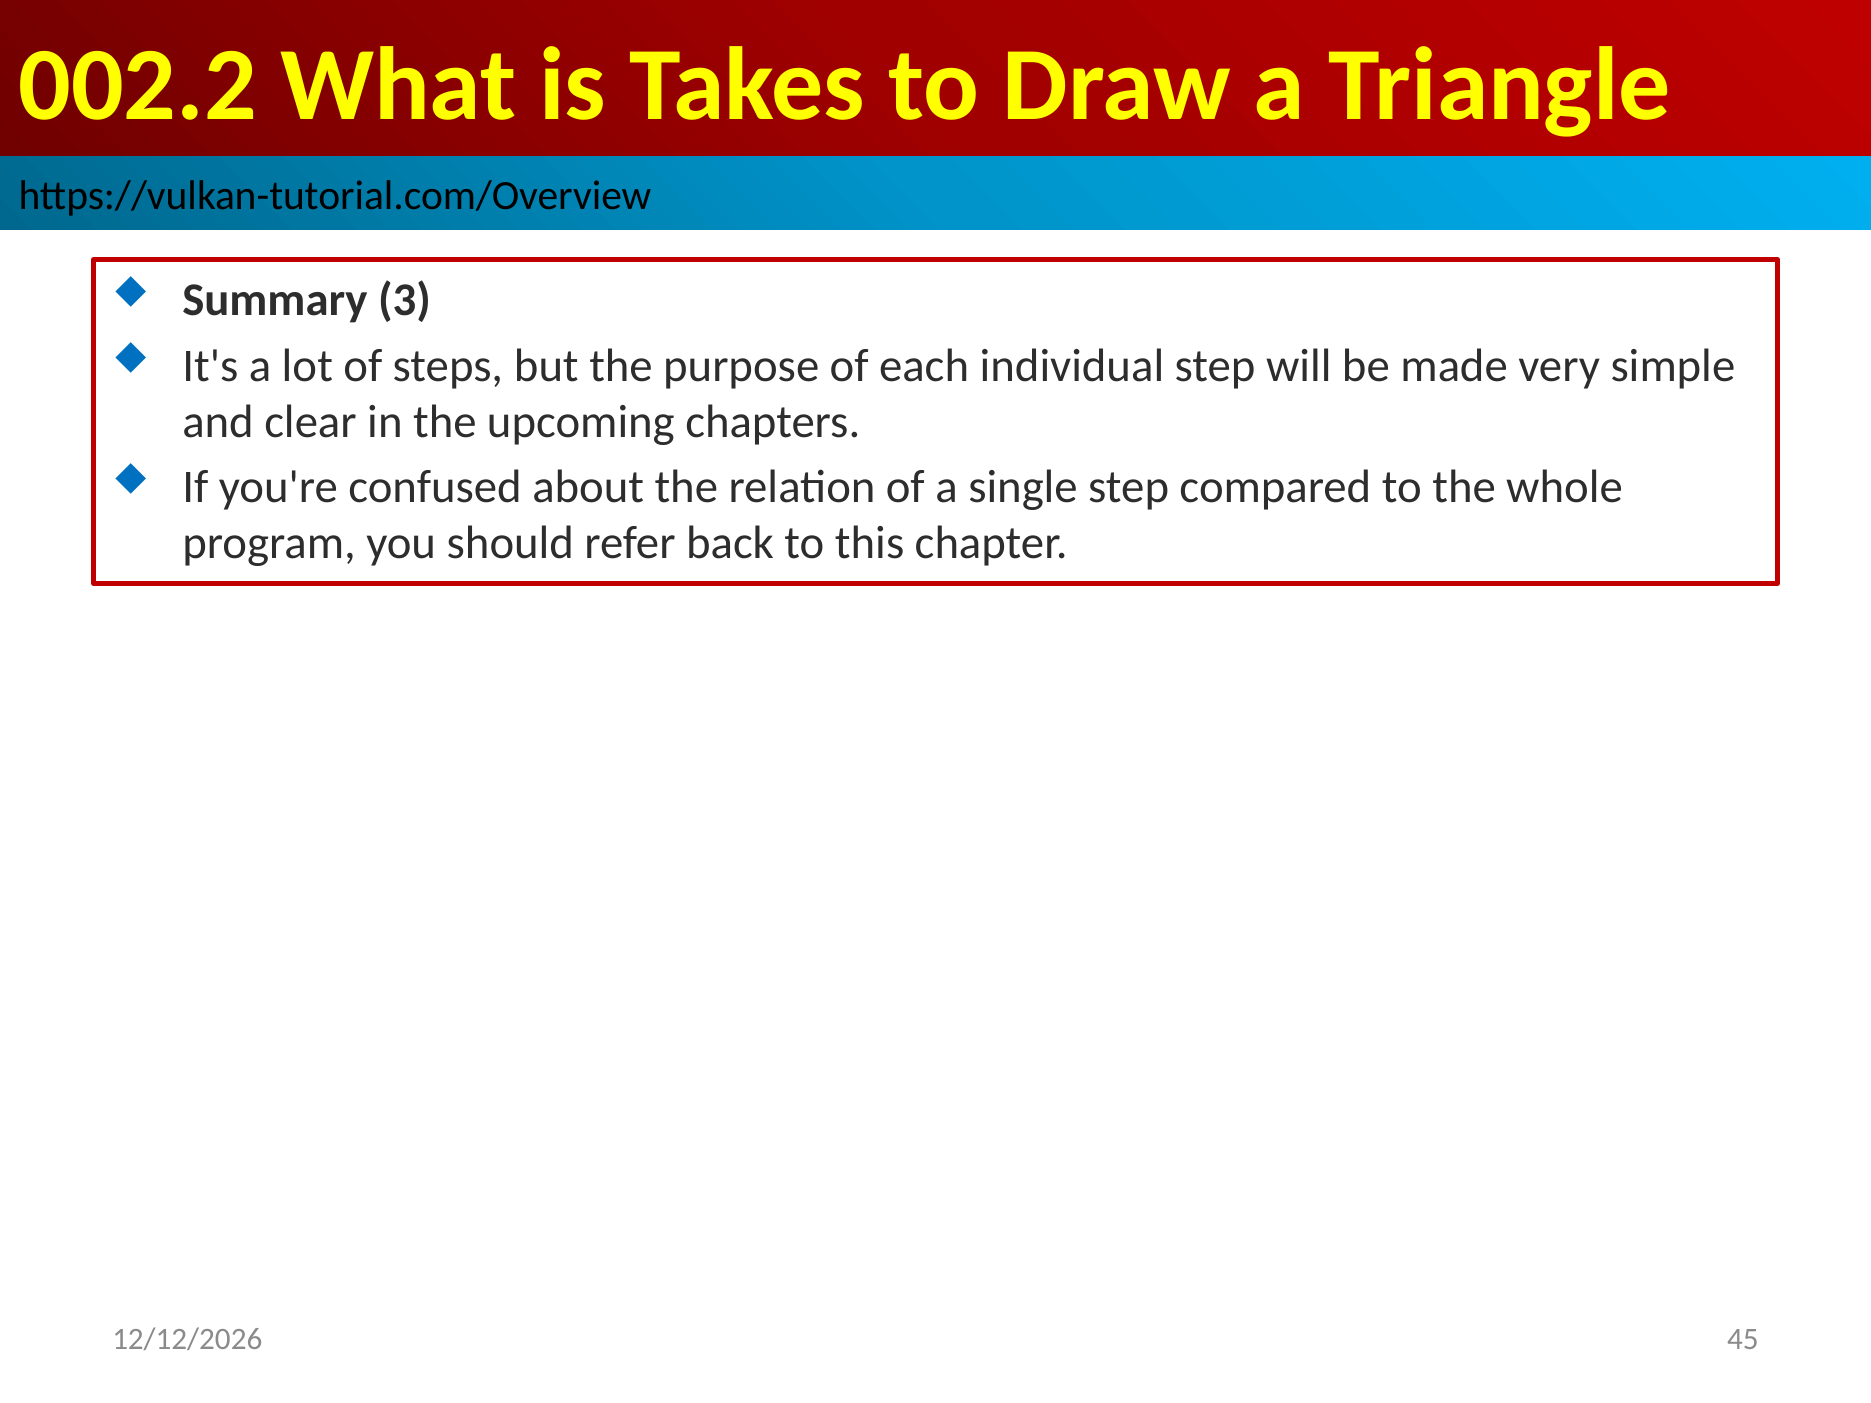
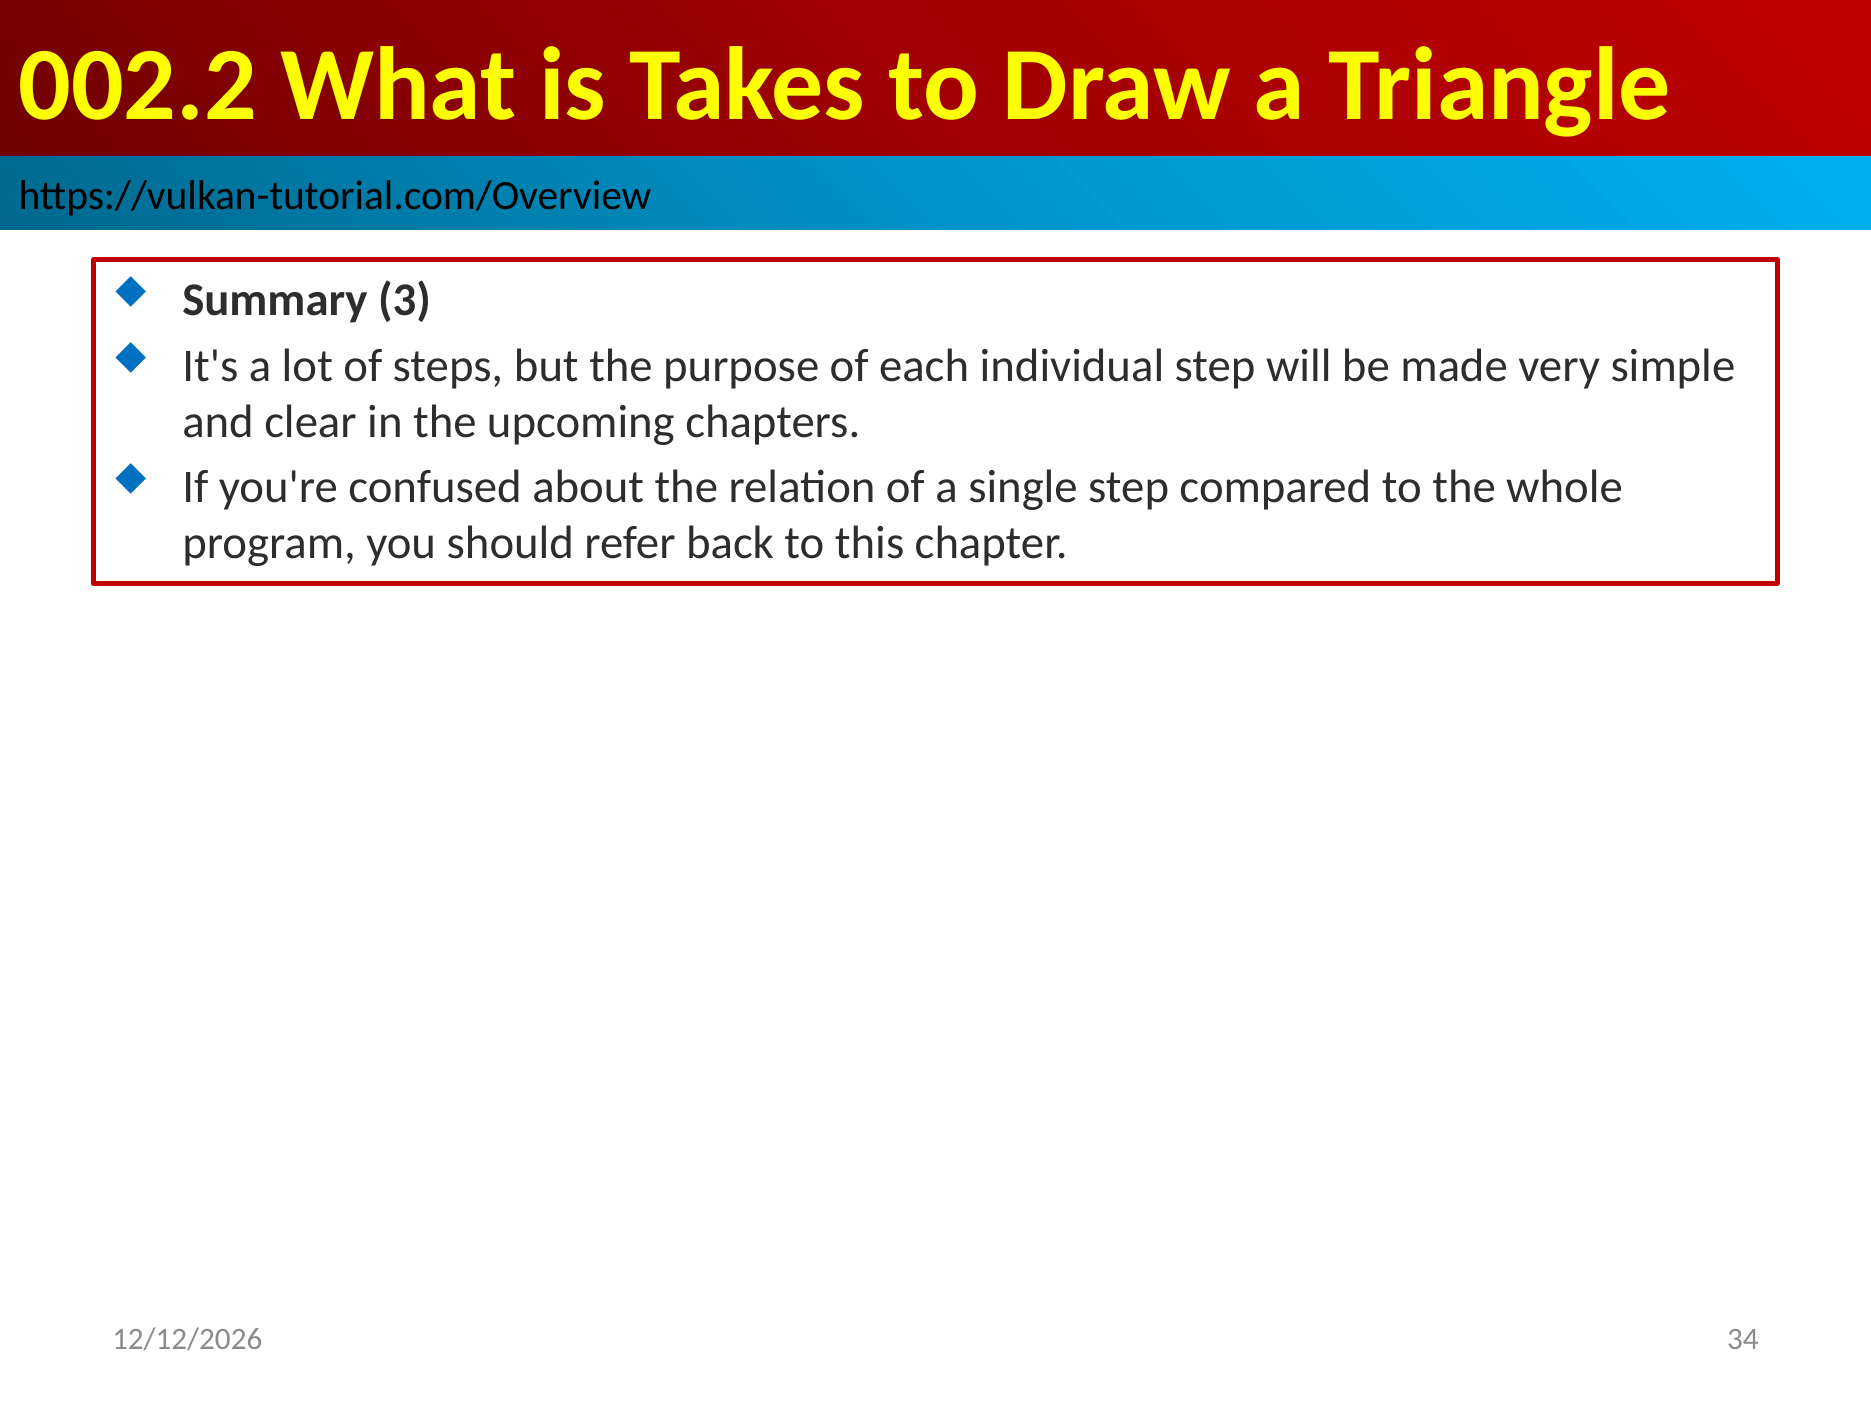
45: 45 -> 34 (1743, 1340)
